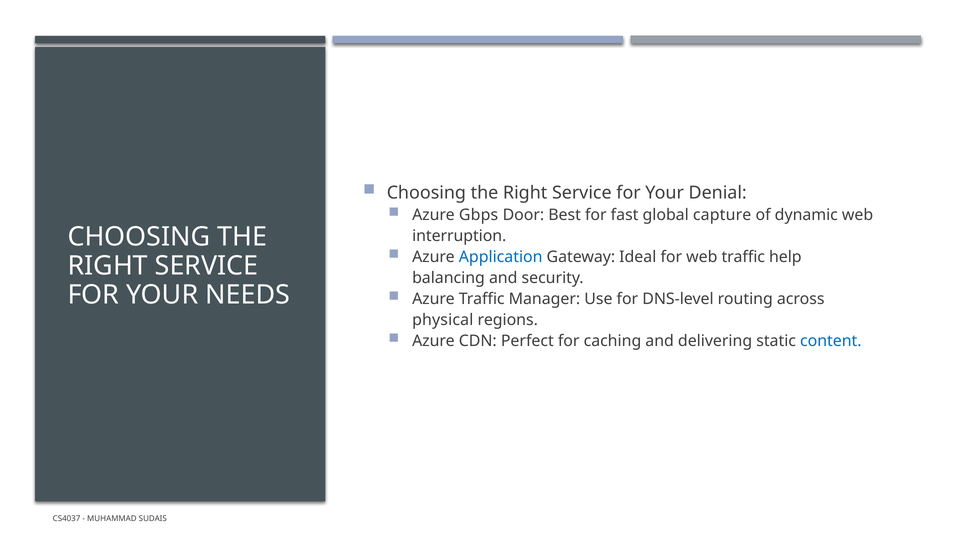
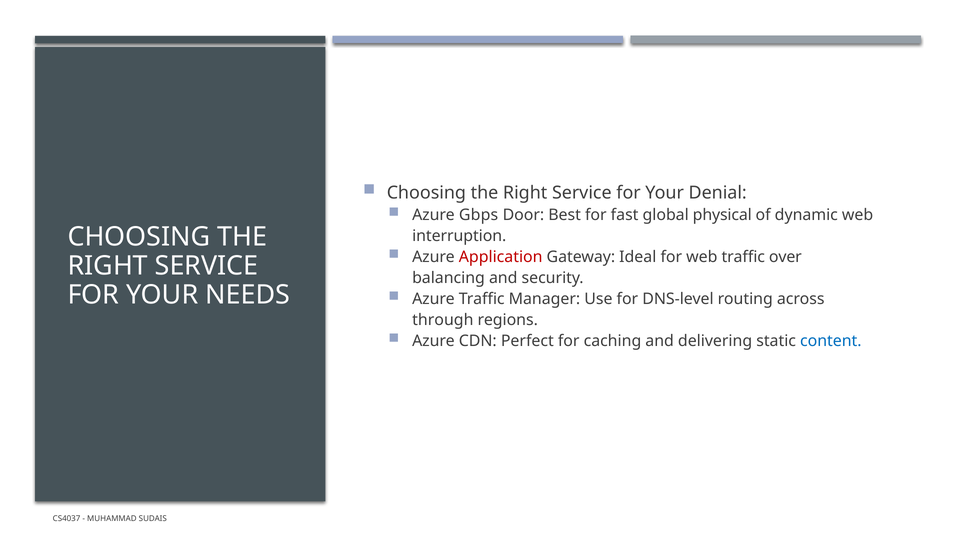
capture: capture -> physical (722, 215)
Application colour: blue -> red (501, 257)
help: help -> over (785, 257)
physical: physical -> through (443, 320)
